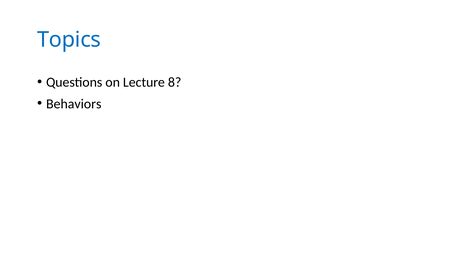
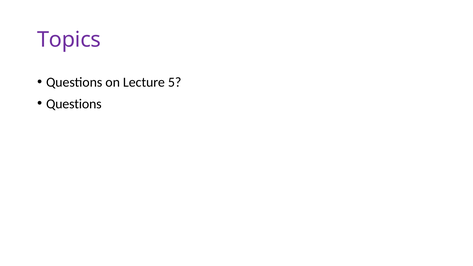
Topics colour: blue -> purple (69, 40)
8: 8 -> 5 (175, 82)
Behaviors: Behaviors -> Questions (74, 104)
